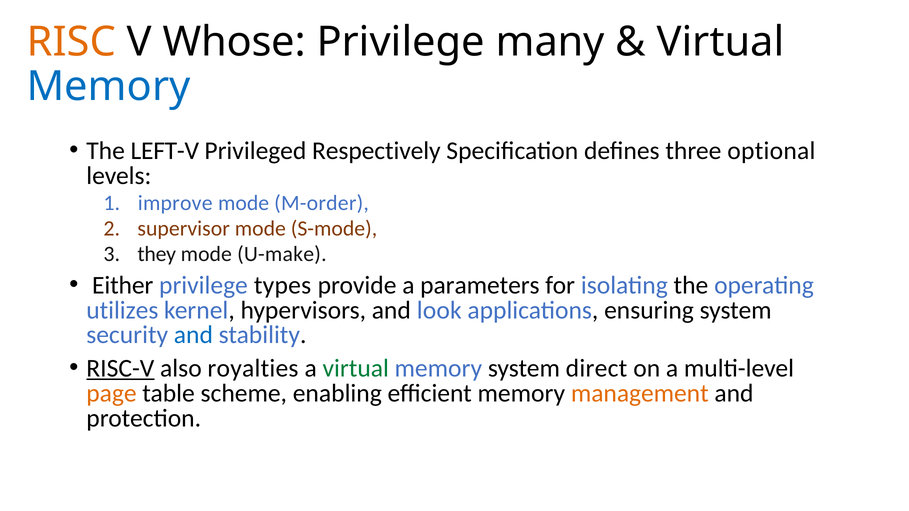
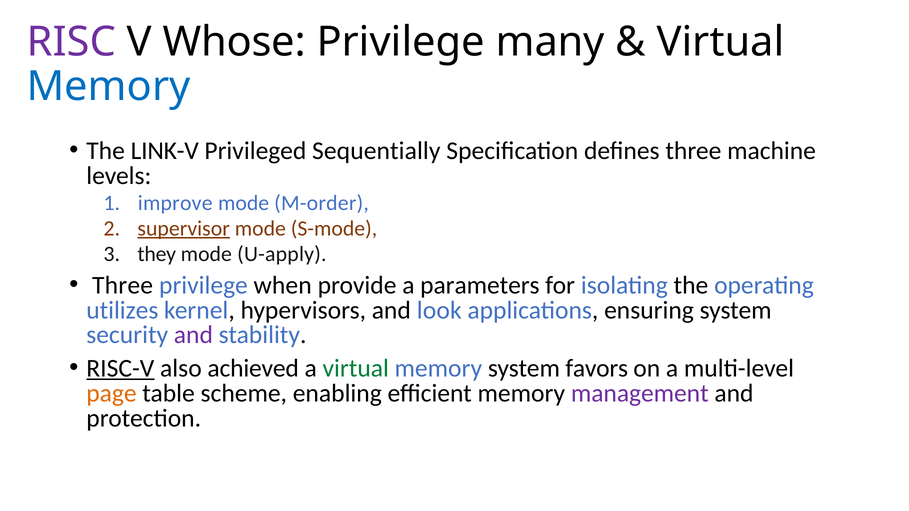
RISC colour: orange -> purple (71, 42)
LEFT-V: LEFT-V -> LINK-V (165, 151)
Respectively: Respectively -> Sequentially (376, 151)
optional: optional -> machine (772, 151)
supervisor underline: none -> present (184, 229)
U-make: U-make -> U-apply (282, 254)
Either: Either -> Three (123, 285)
types: types -> when (283, 285)
and colour: blue -> purple (193, 335)
royalties: royalties -> achieved (253, 369)
direct: direct -> favors (597, 369)
management colour: orange -> purple (640, 393)
